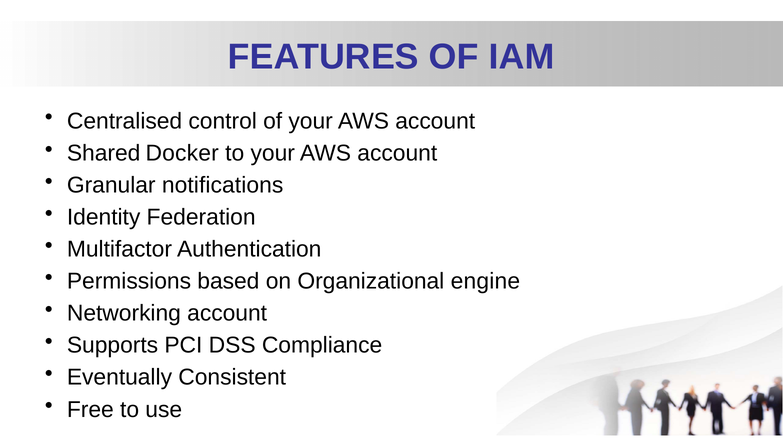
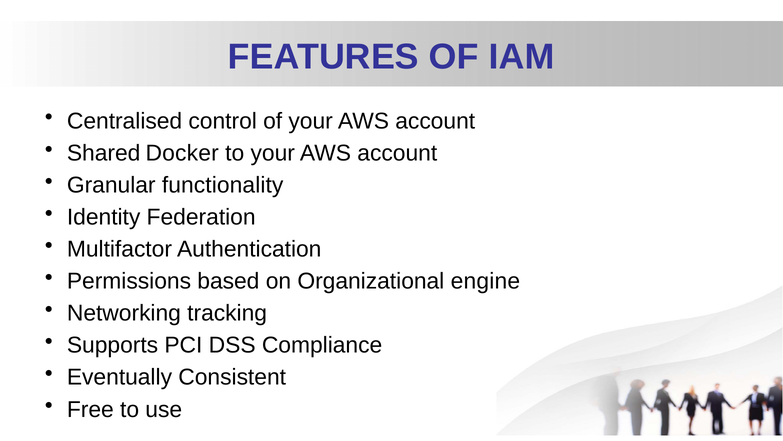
notifications: notifications -> functionality (223, 185)
Networking account: account -> tracking (227, 313)
